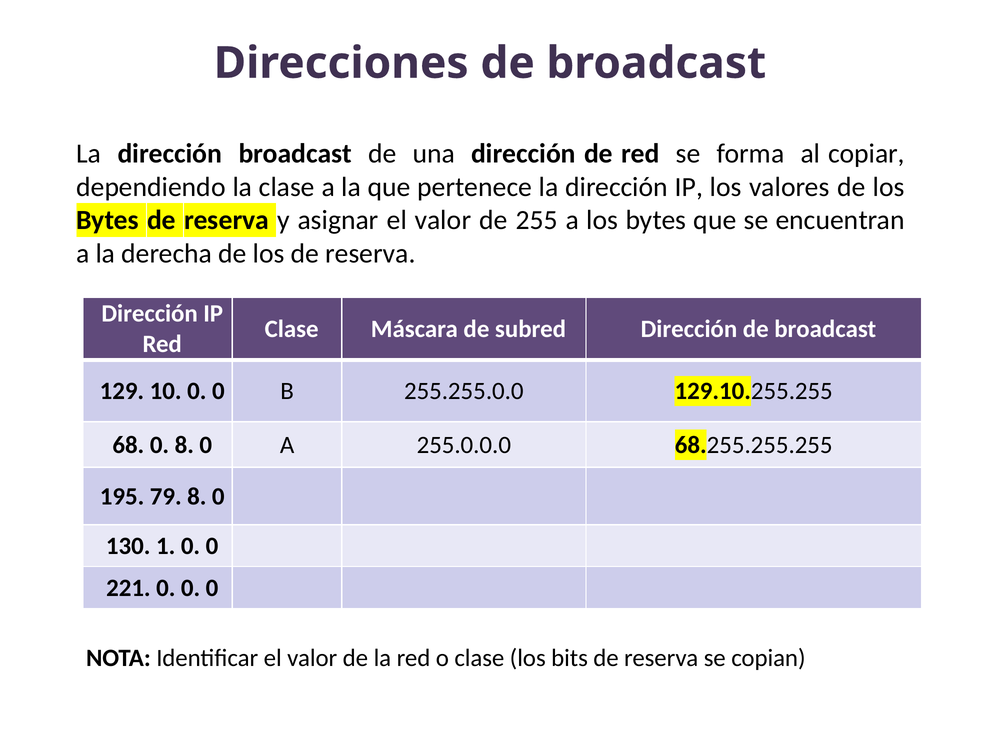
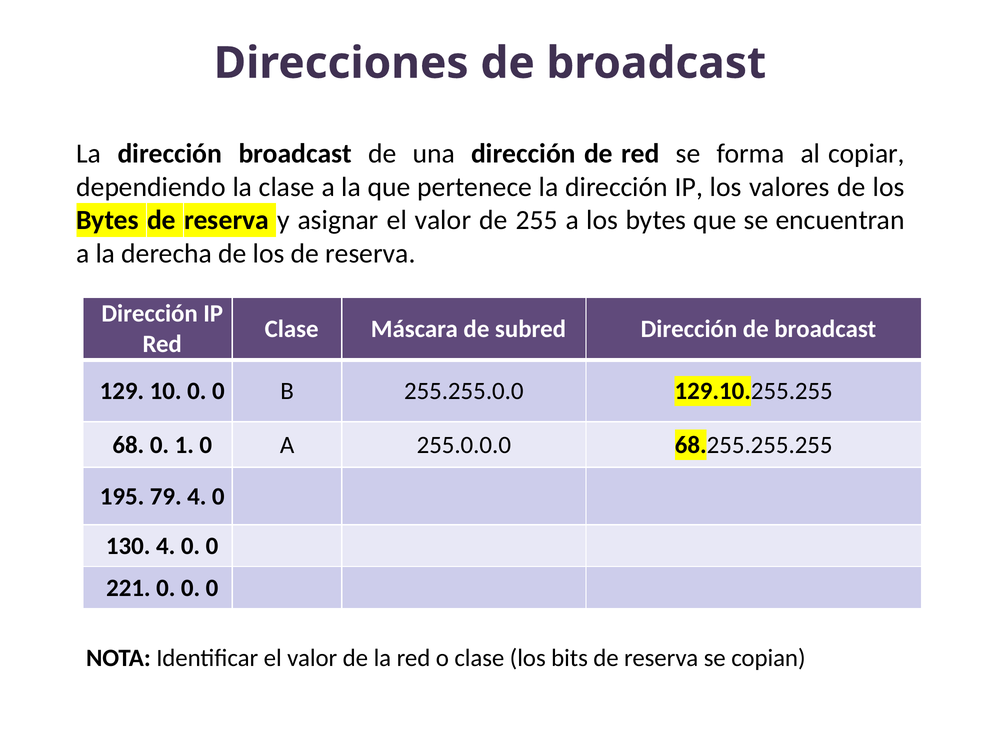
0 8: 8 -> 1 (184, 445)
79 8: 8 -> 4 (197, 496)
130 1: 1 -> 4 (166, 546)
